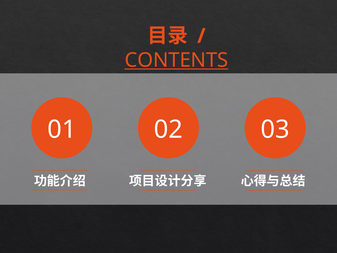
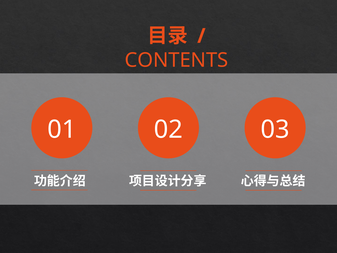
CONTENTS underline: present -> none (176, 60)
